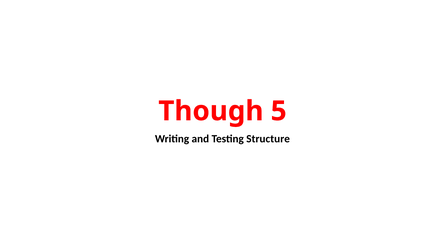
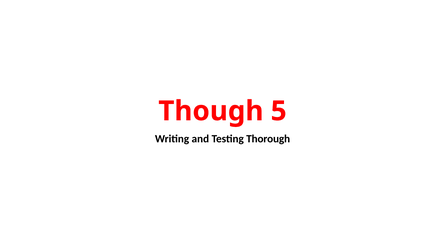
Structure: Structure -> Thorough (268, 139)
